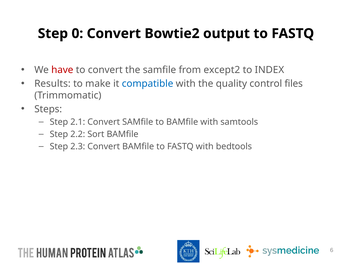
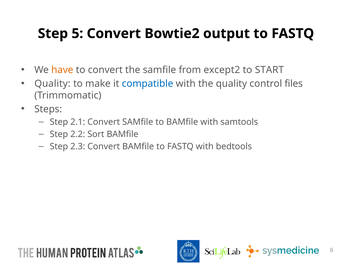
0: 0 -> 5 (77, 34)
have colour: red -> orange (62, 70)
INDEX: INDEX -> START (269, 70)
Results: Results -> Quality (52, 84)
